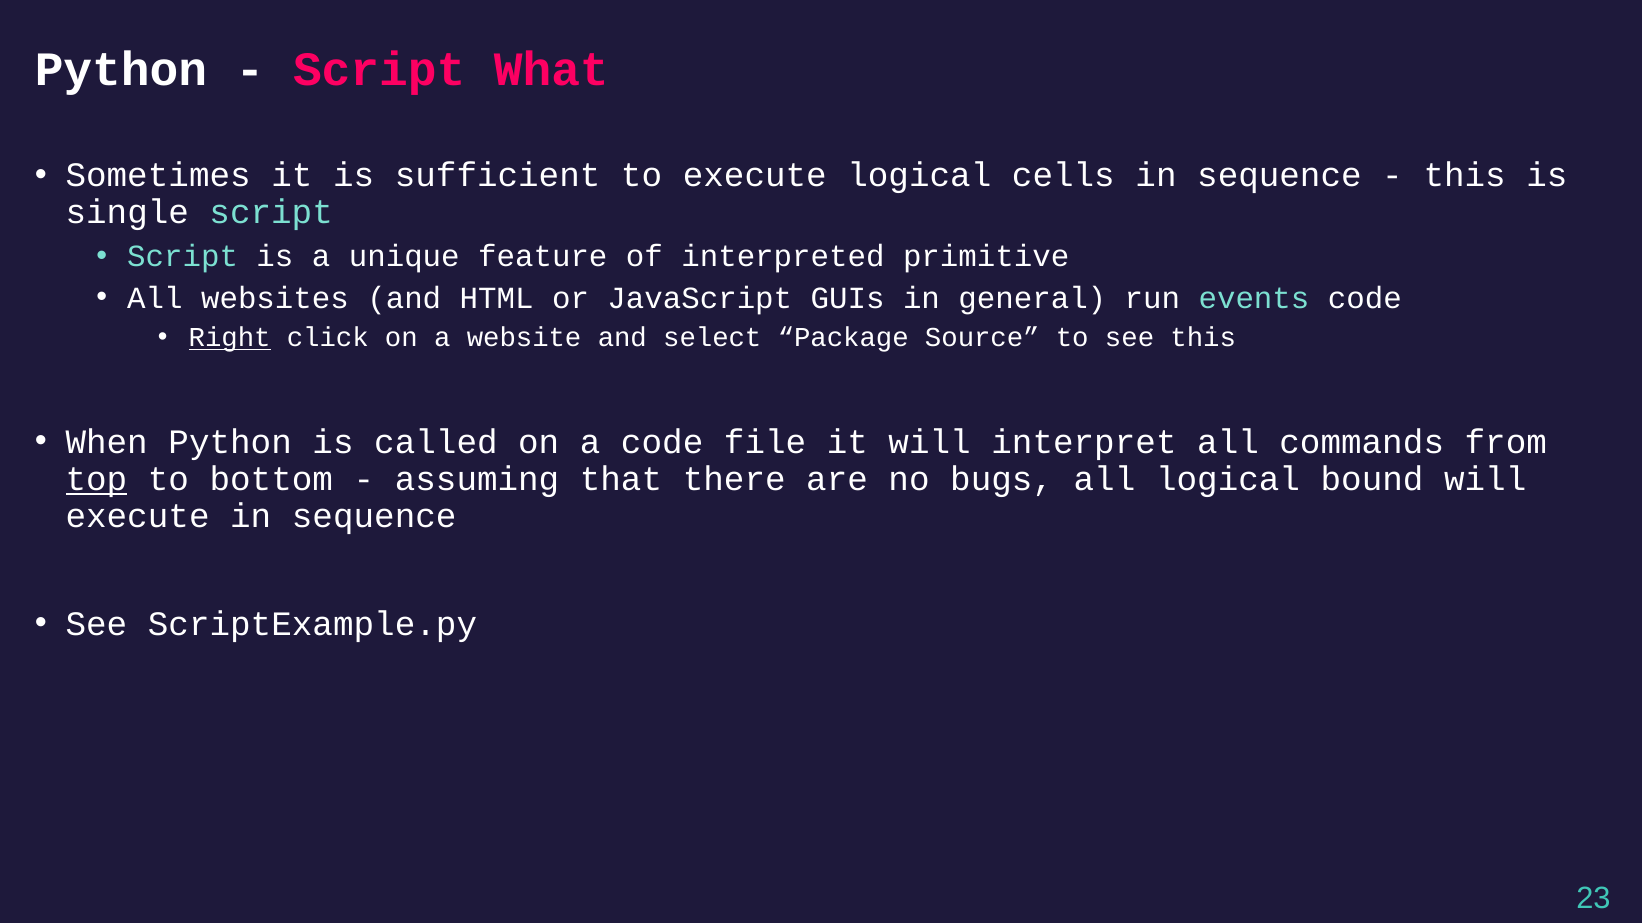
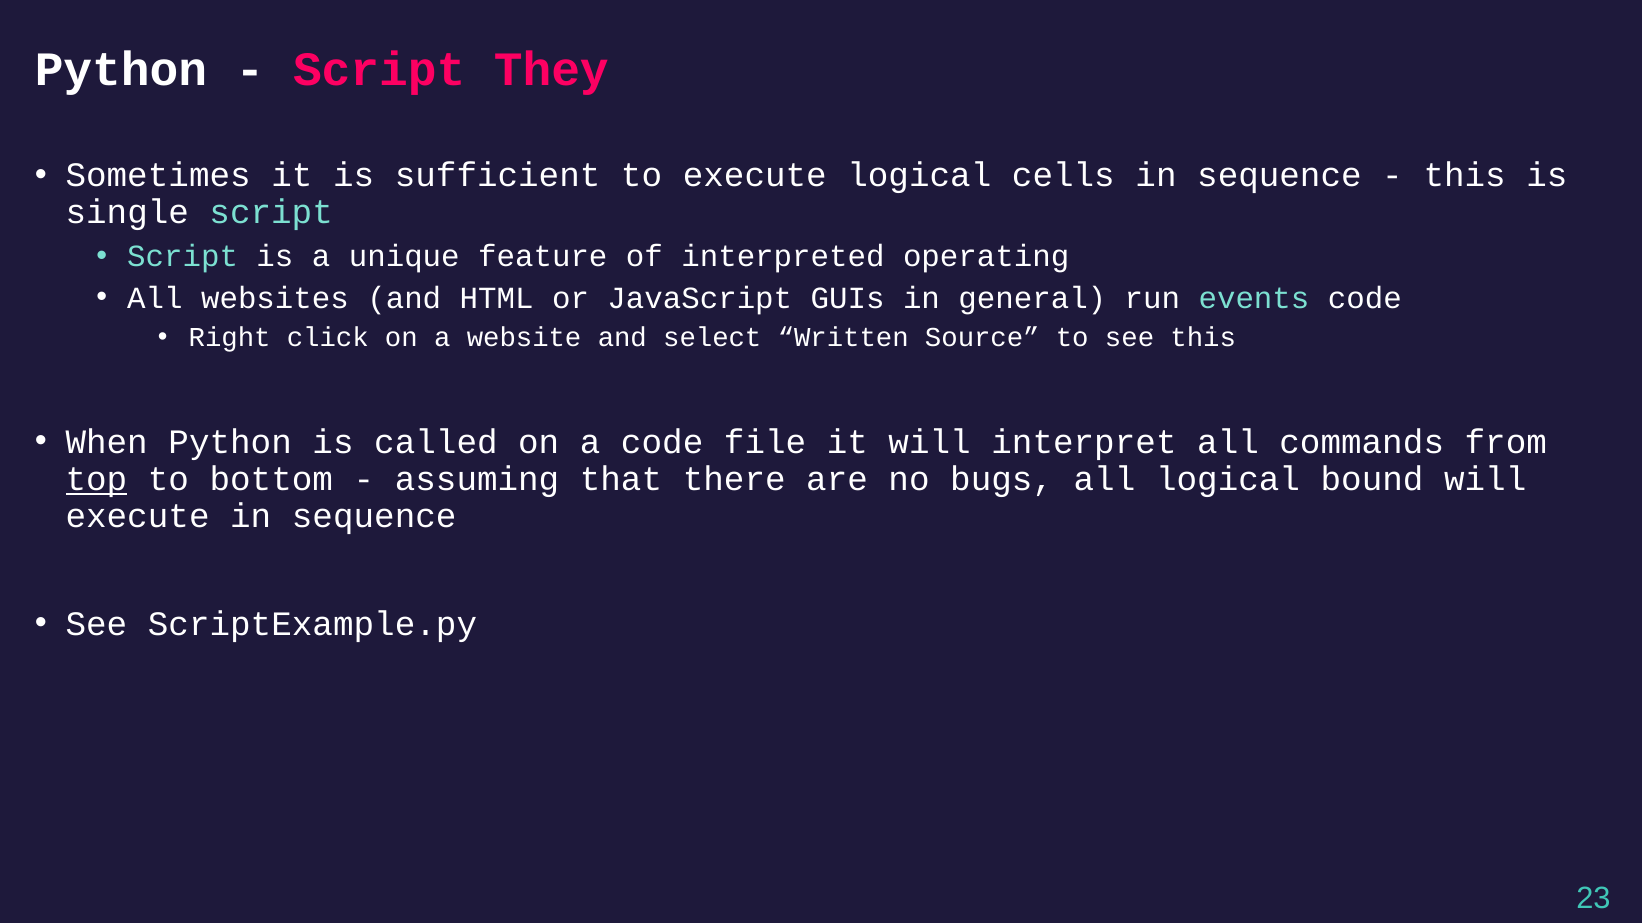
What: What -> They (551, 70)
primitive: primitive -> operating (986, 256)
Right underline: present -> none (230, 338)
Package: Package -> Written (843, 338)
